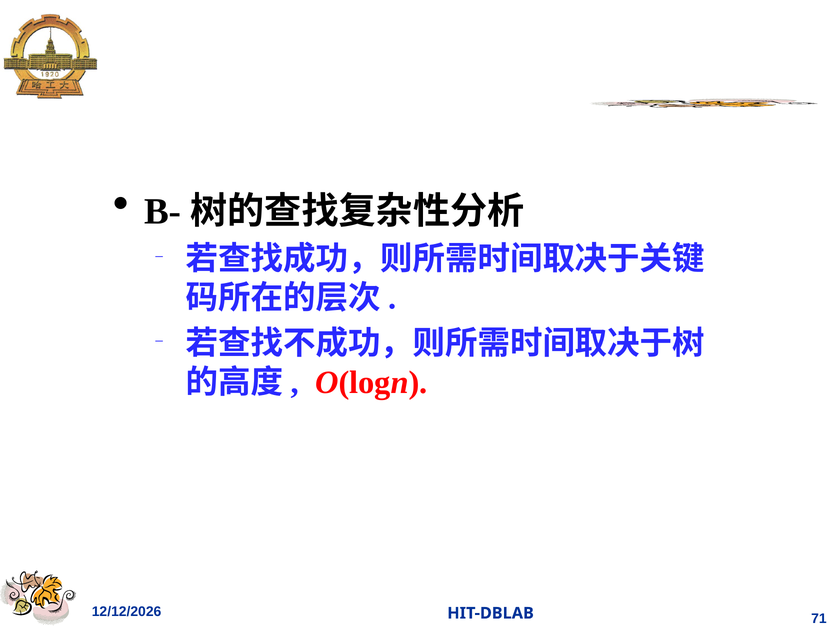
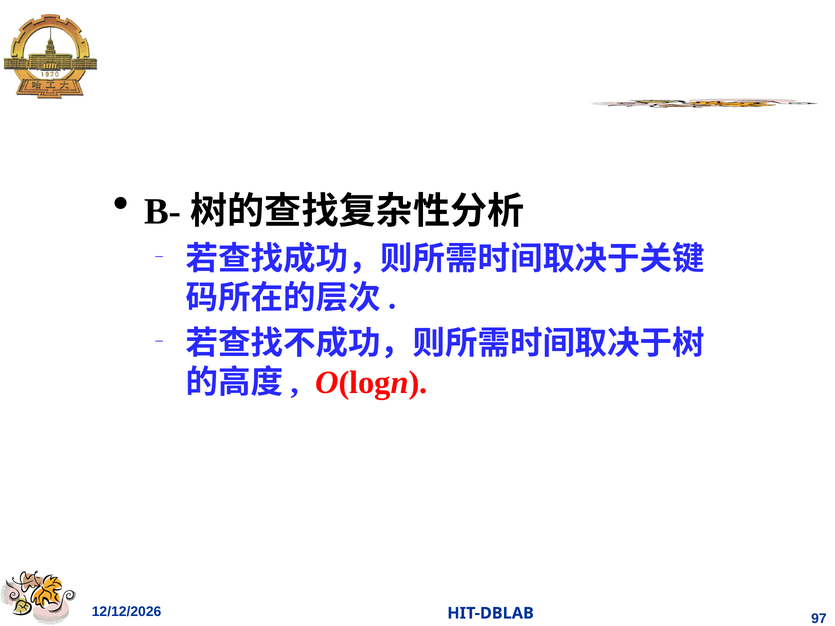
71: 71 -> 97 (819, 619)
